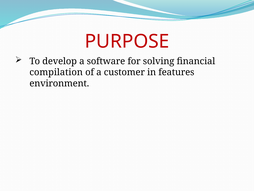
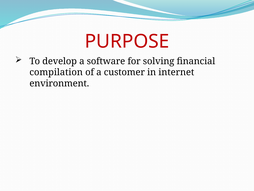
features: features -> internet (176, 72)
